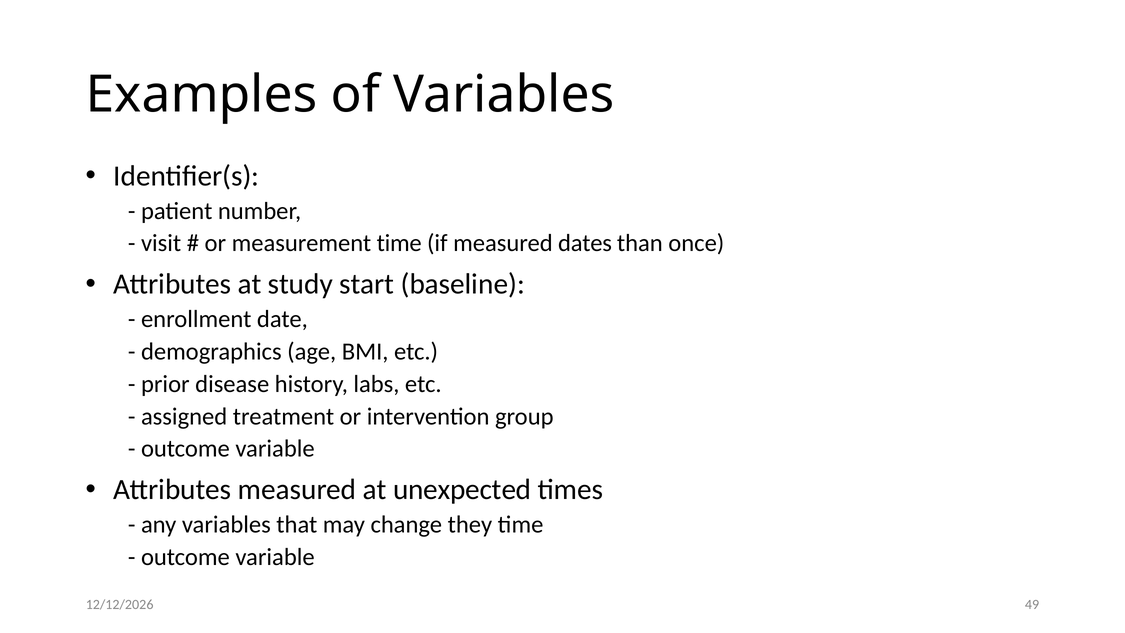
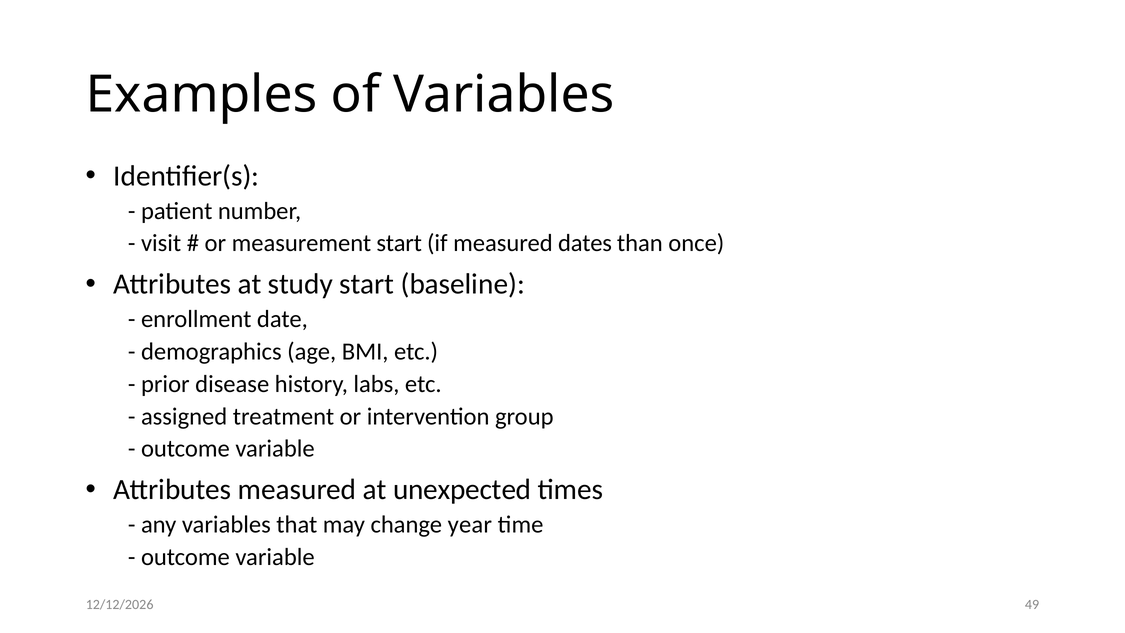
measurement time: time -> start (399, 243)
they: they -> year (470, 524)
